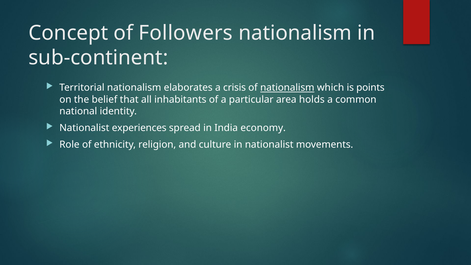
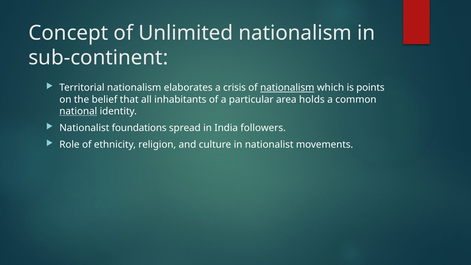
Followers: Followers -> Unlimited (186, 33)
national underline: none -> present (78, 111)
experiences: experiences -> foundations (139, 128)
economy: economy -> followers (263, 128)
